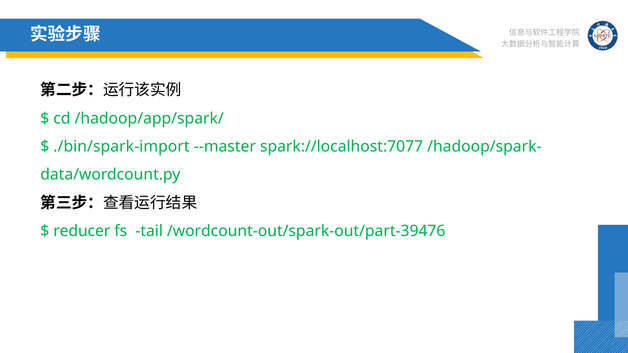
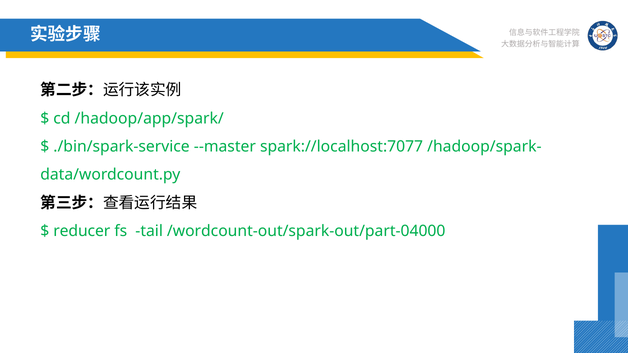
./bin/spark-import: ./bin/spark-import -> ./bin/spark-service (122, 147)
/wordcount-out/spark-out/part-39476: /wordcount-out/spark-out/part-39476 -> /wordcount-out/spark-out/part-04000 (306, 231)
